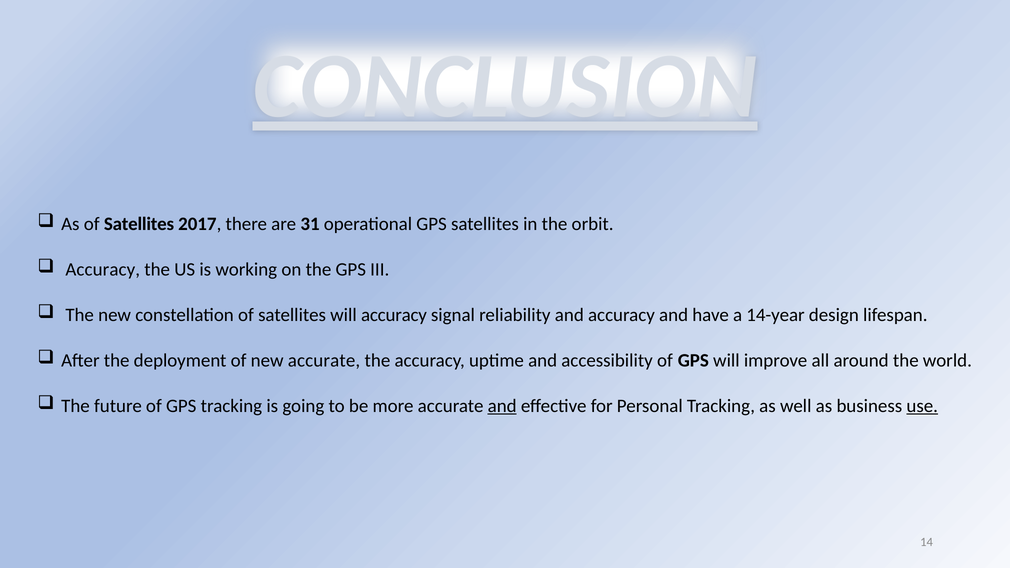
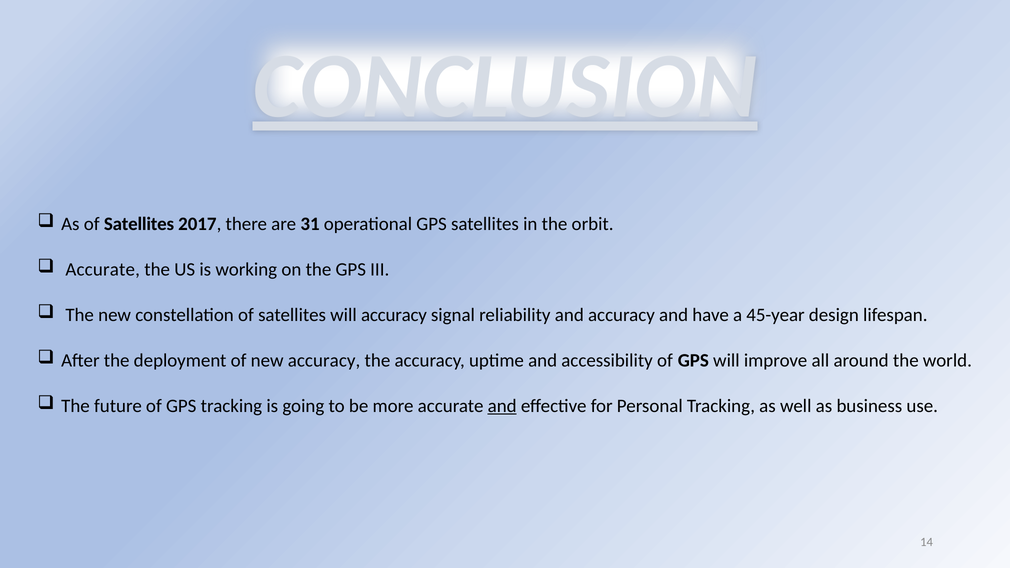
Accuracy: Accuracy -> Accurate (103, 270)
14-year: 14-year -> 45-year (775, 315)
new accurate: accurate -> accuracy (324, 361)
use underline: present -> none (922, 406)
